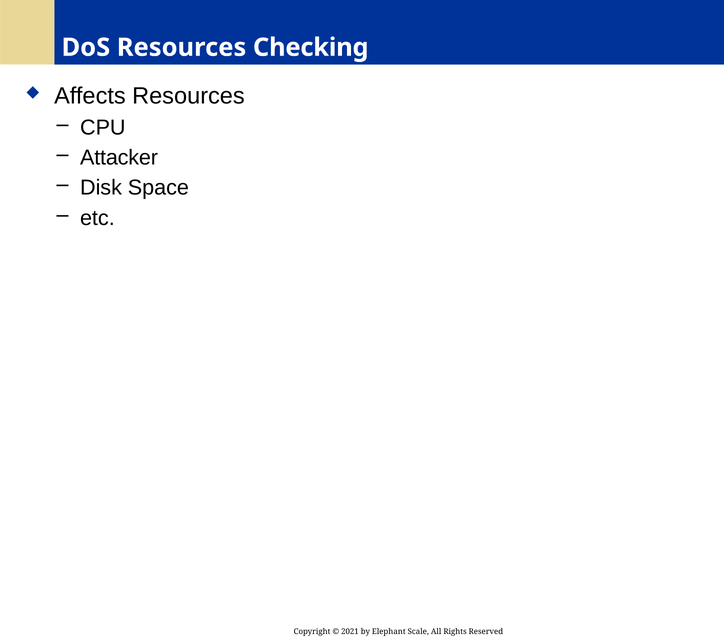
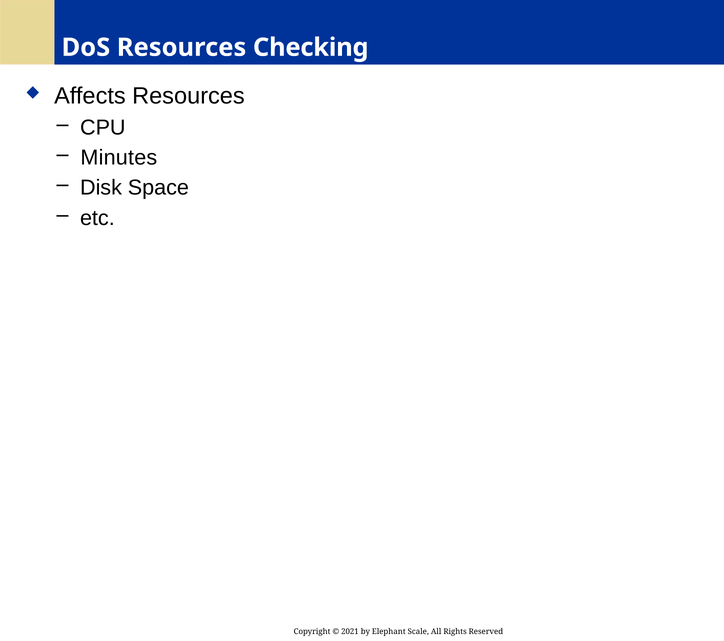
Attacker: Attacker -> Minutes (119, 158)
